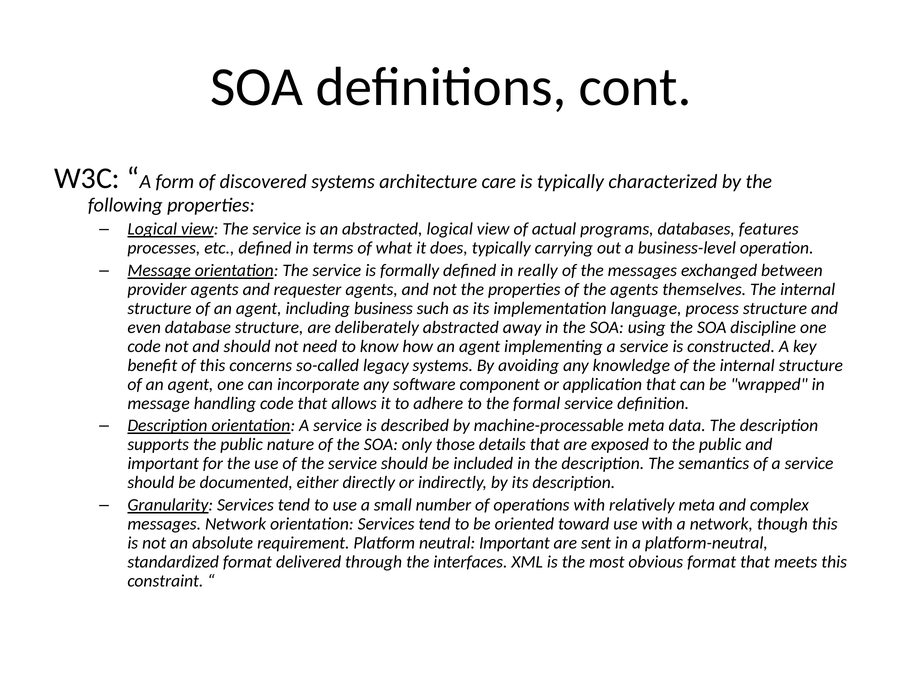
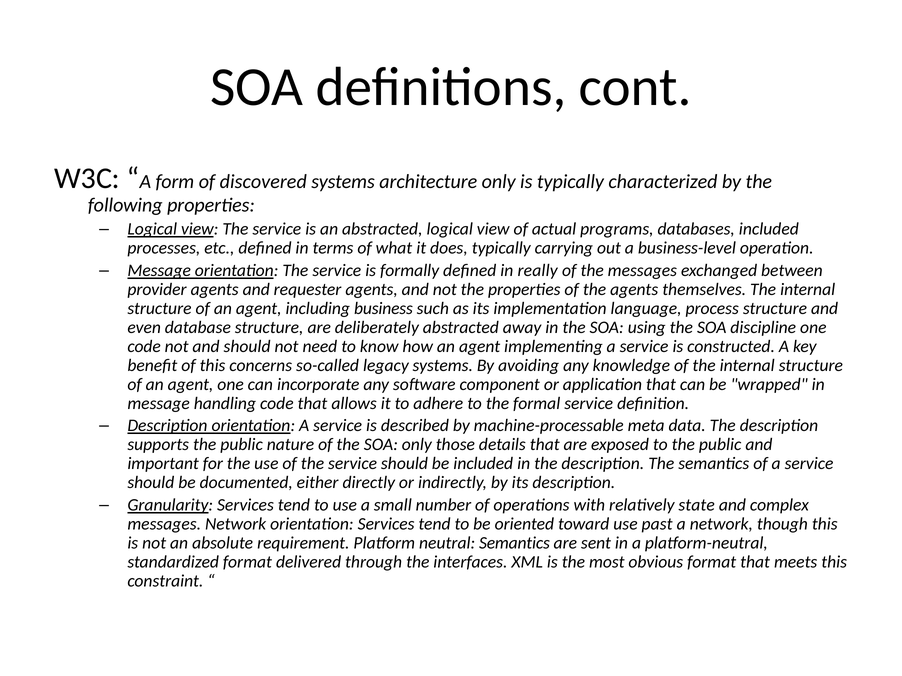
architecture care: care -> only (499, 182)
databases features: features -> included (769, 229)
relatively meta: meta -> state (697, 505)
use with: with -> past (657, 524)
neutral Important: Important -> Semantics (514, 543)
